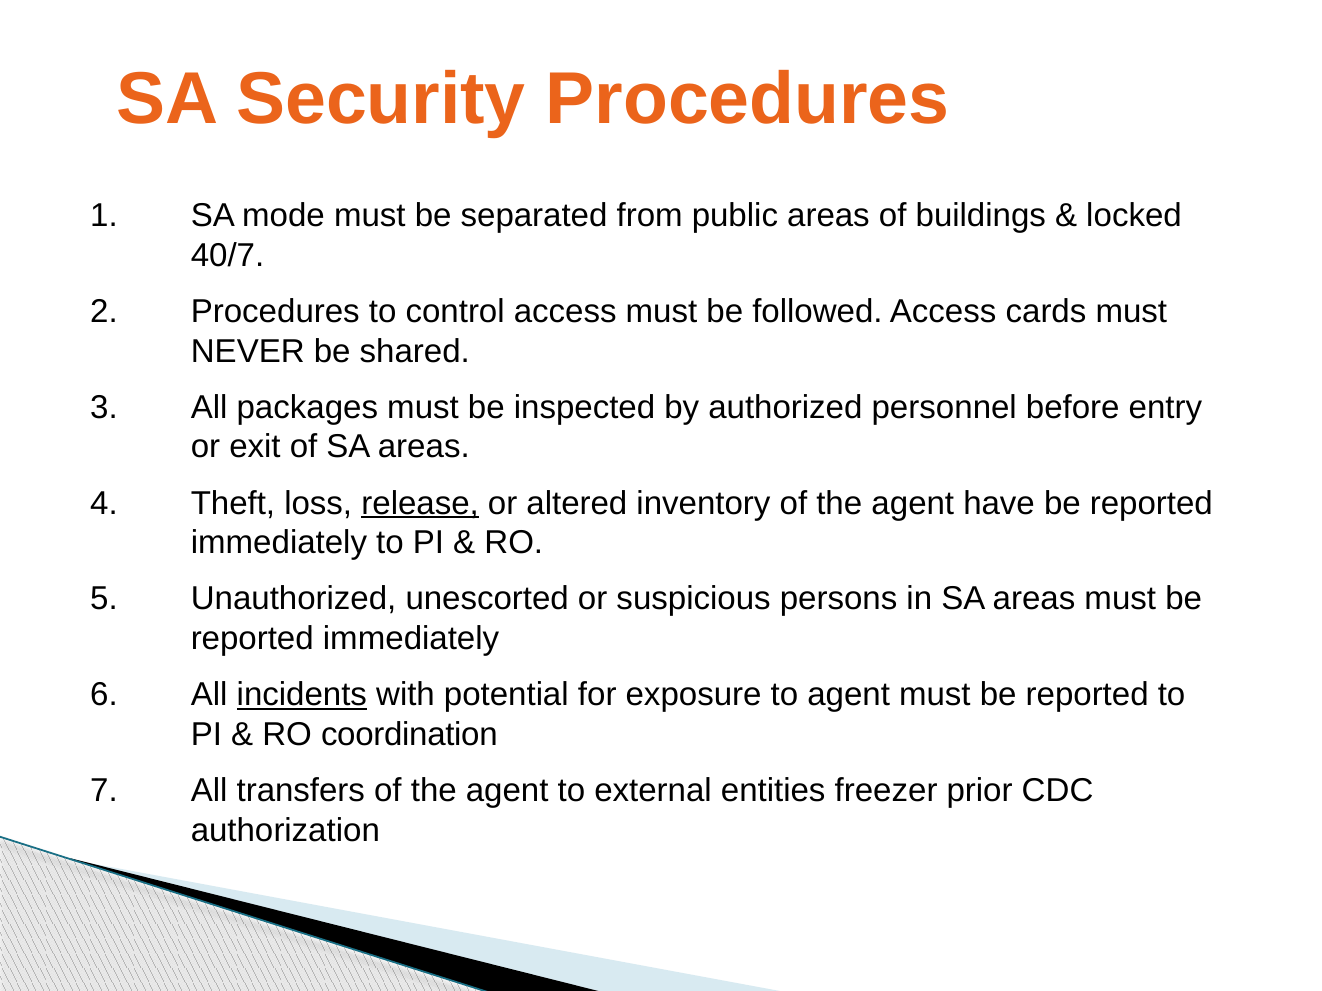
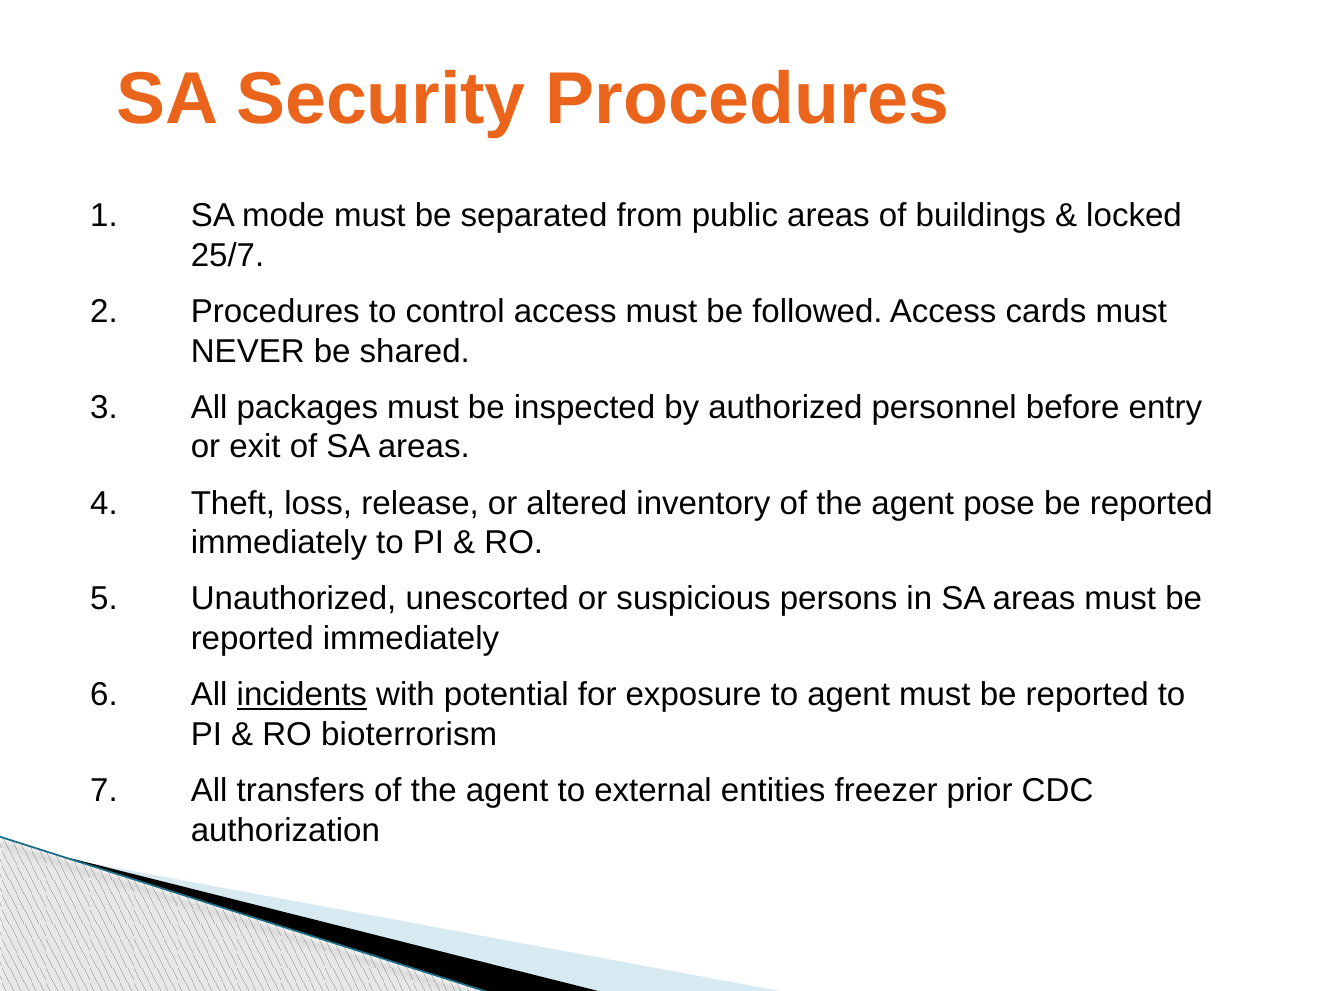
40/7: 40/7 -> 25/7 (228, 256)
release underline: present -> none (420, 503)
have: have -> pose (999, 503)
coordination: coordination -> bioterrorism (409, 735)
